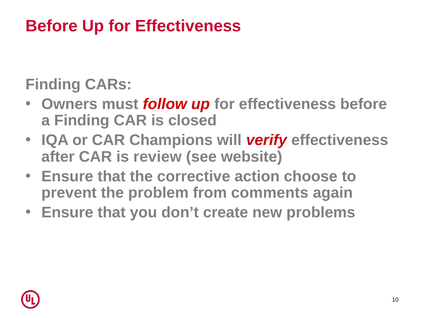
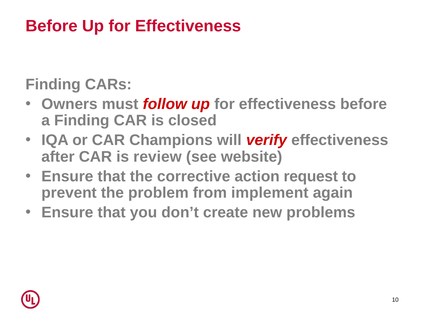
choose: choose -> request (311, 176)
comments: comments -> implement (270, 193)
